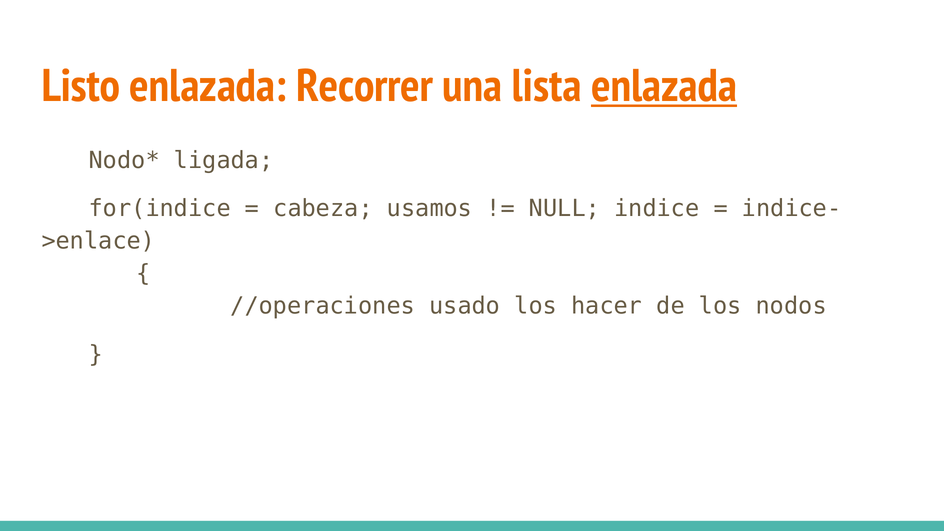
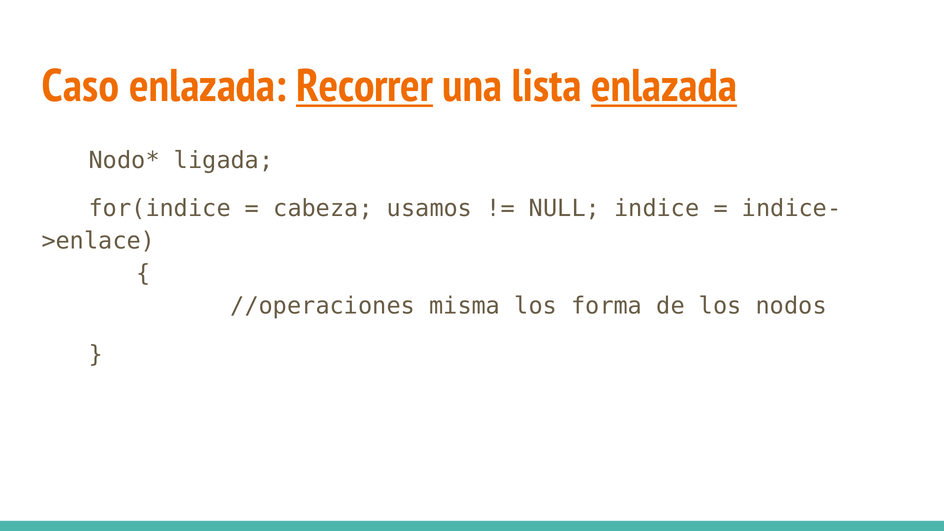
Listo: Listo -> Caso (80, 86)
Recorrer underline: none -> present (365, 86)
usado: usado -> misma (465, 306)
hacer: hacer -> forma (607, 306)
